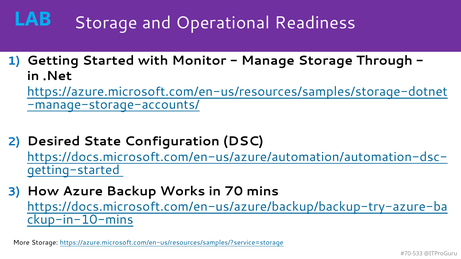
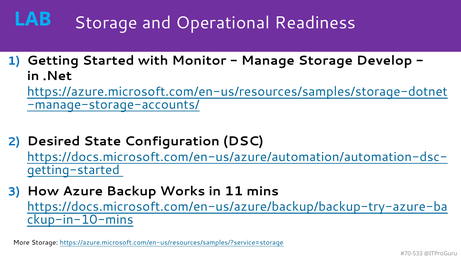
Through: Through -> Develop (384, 61)
70: 70 -> 11 (234, 191)
